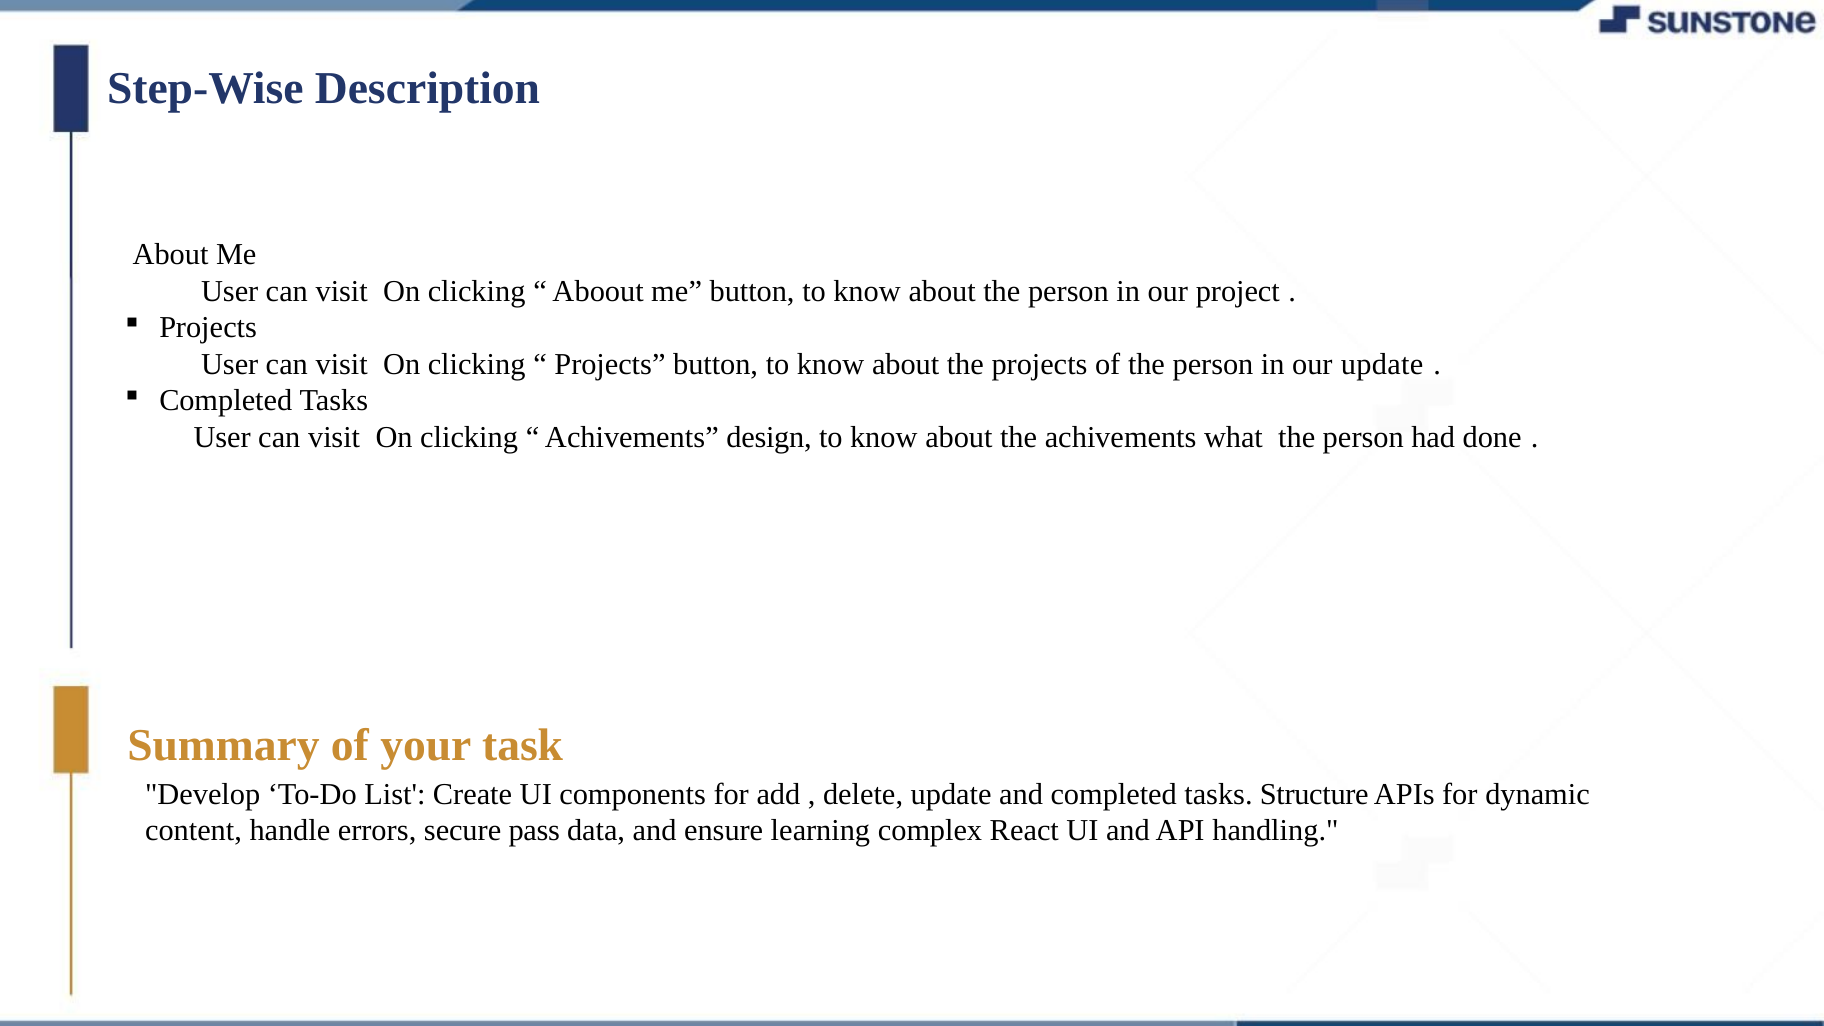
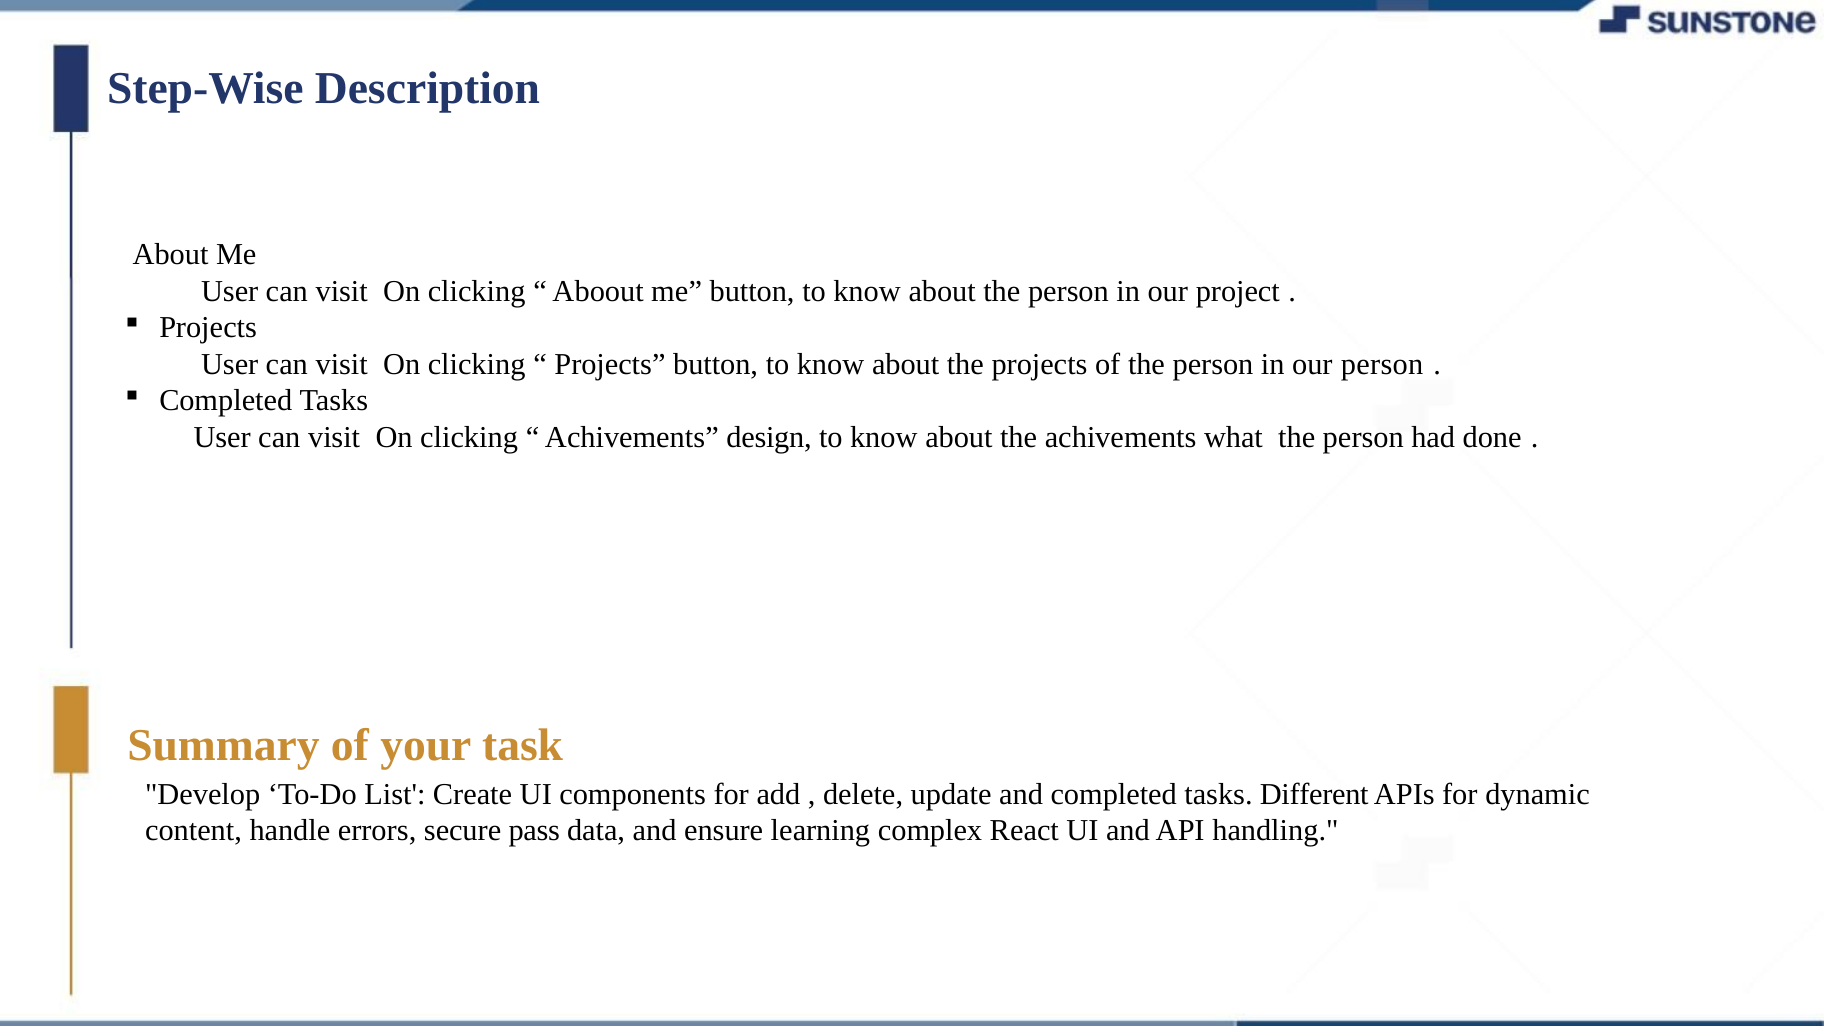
our update: update -> person (1382, 364)
Structure: Structure -> Different (1314, 794)
